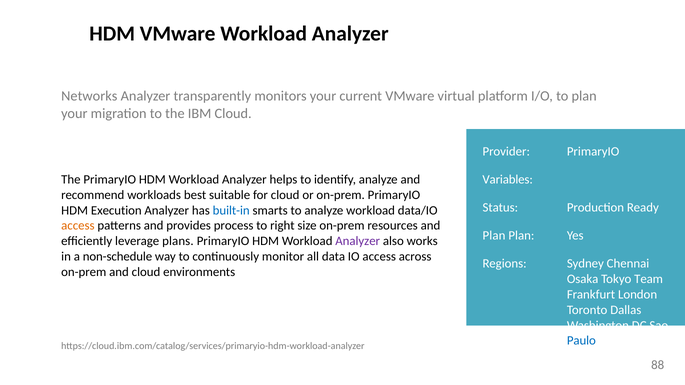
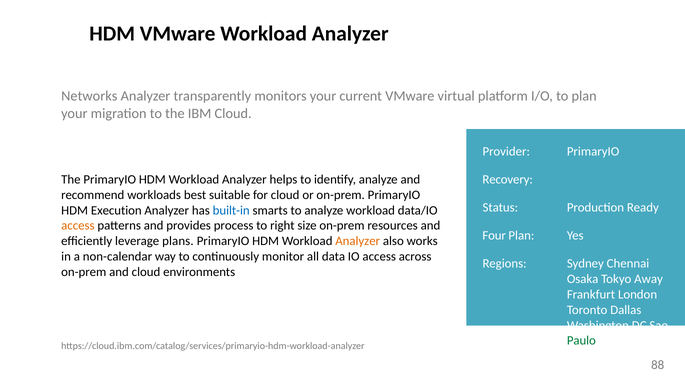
Variables: Variables -> Recovery (508, 180)
Plan: Plan -> Four (494, 236)
Analyzer colour: purple -> orange (358, 241)
non-schedule: non-schedule -> non-calendar (117, 257)
Team: Team -> Away (649, 279)
Paulo colour: blue -> green (581, 341)
